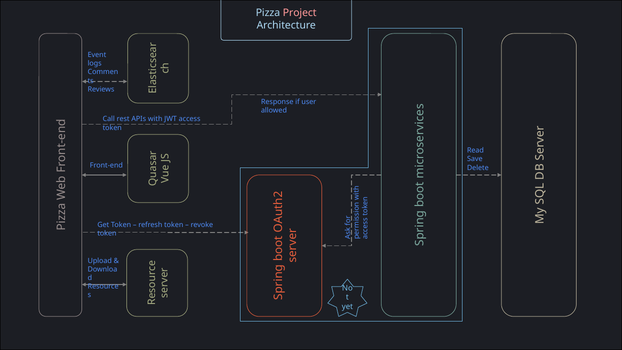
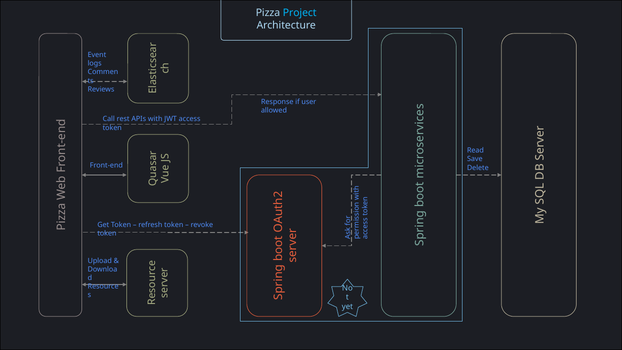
Project colour: pink -> light blue (300, 13)
